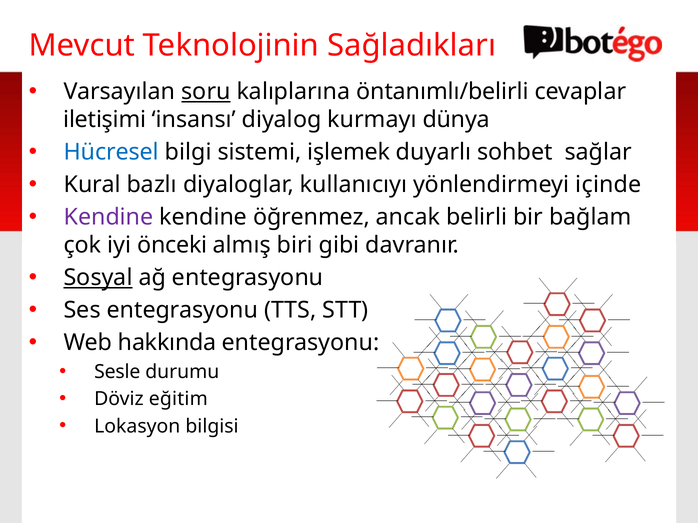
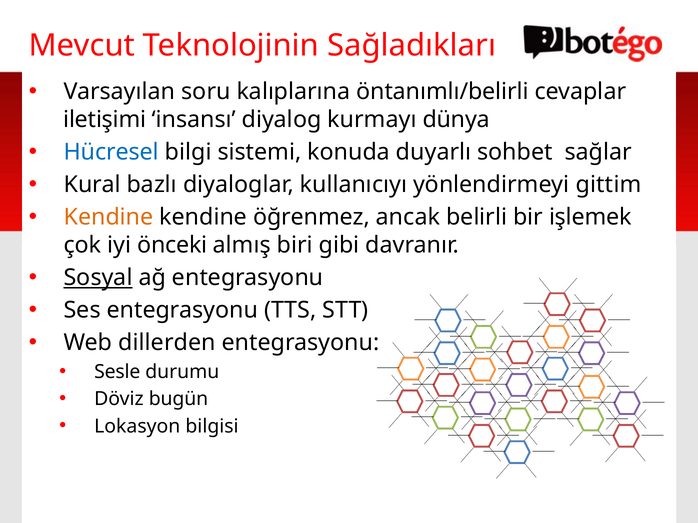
soru underline: present -> none (206, 92)
işlemek: işlemek -> konuda (349, 152)
içinde: içinde -> gittim (609, 185)
Kendine colour: purple -> orange (109, 217)
bağlam: bağlam -> işlemek (590, 217)
hakkında: hakkında -> dillerden (167, 343)
eğitim: eğitim -> bugün (178, 399)
